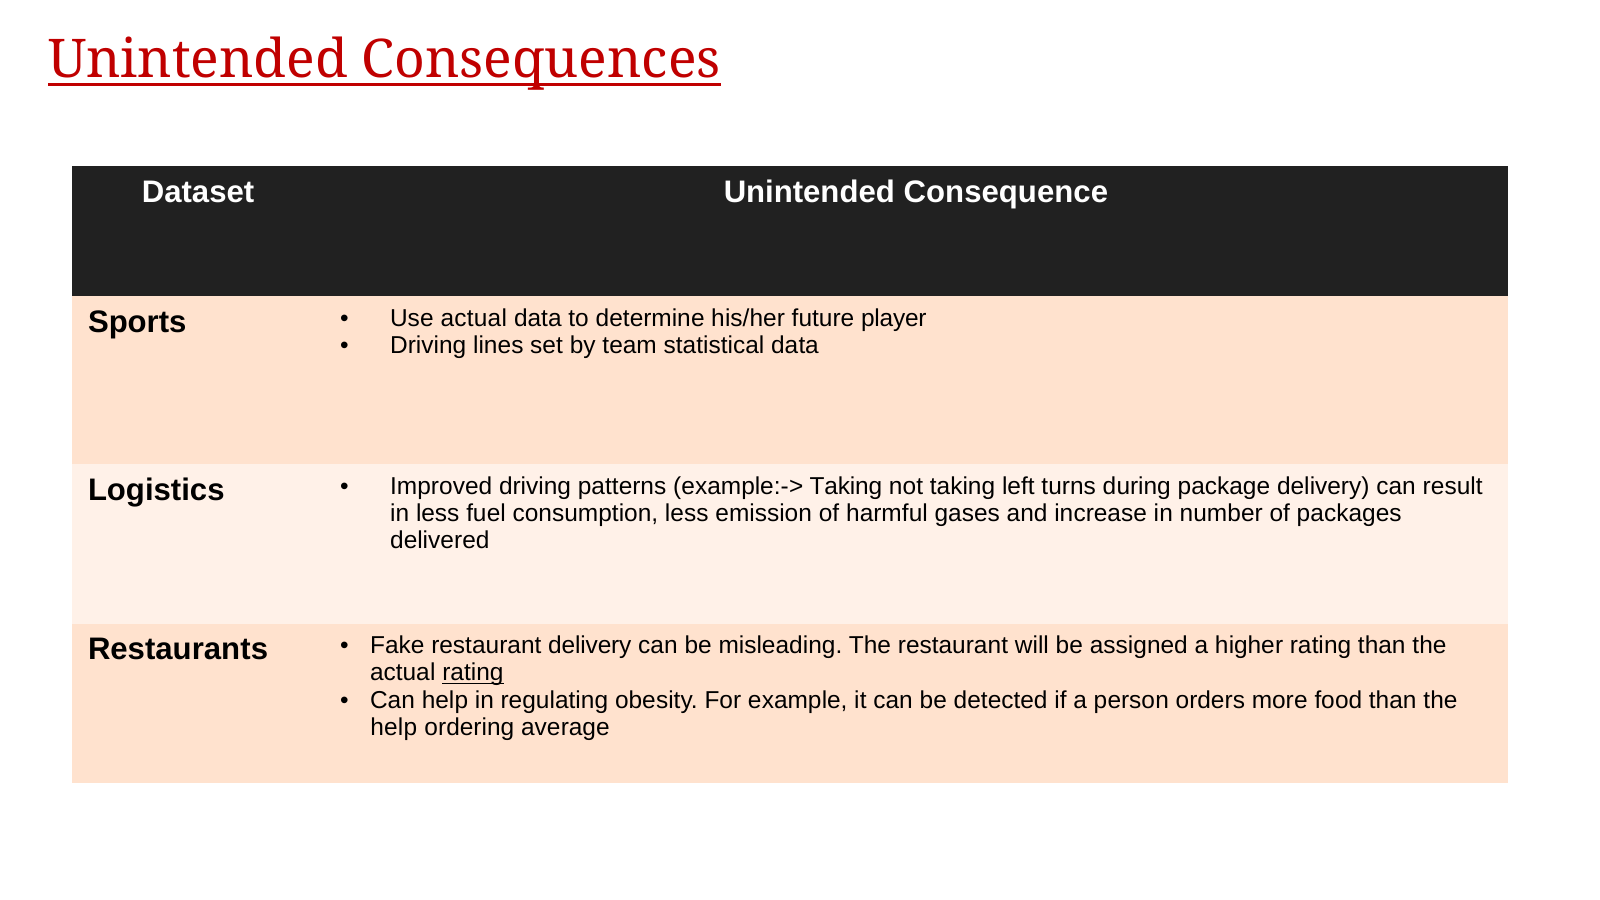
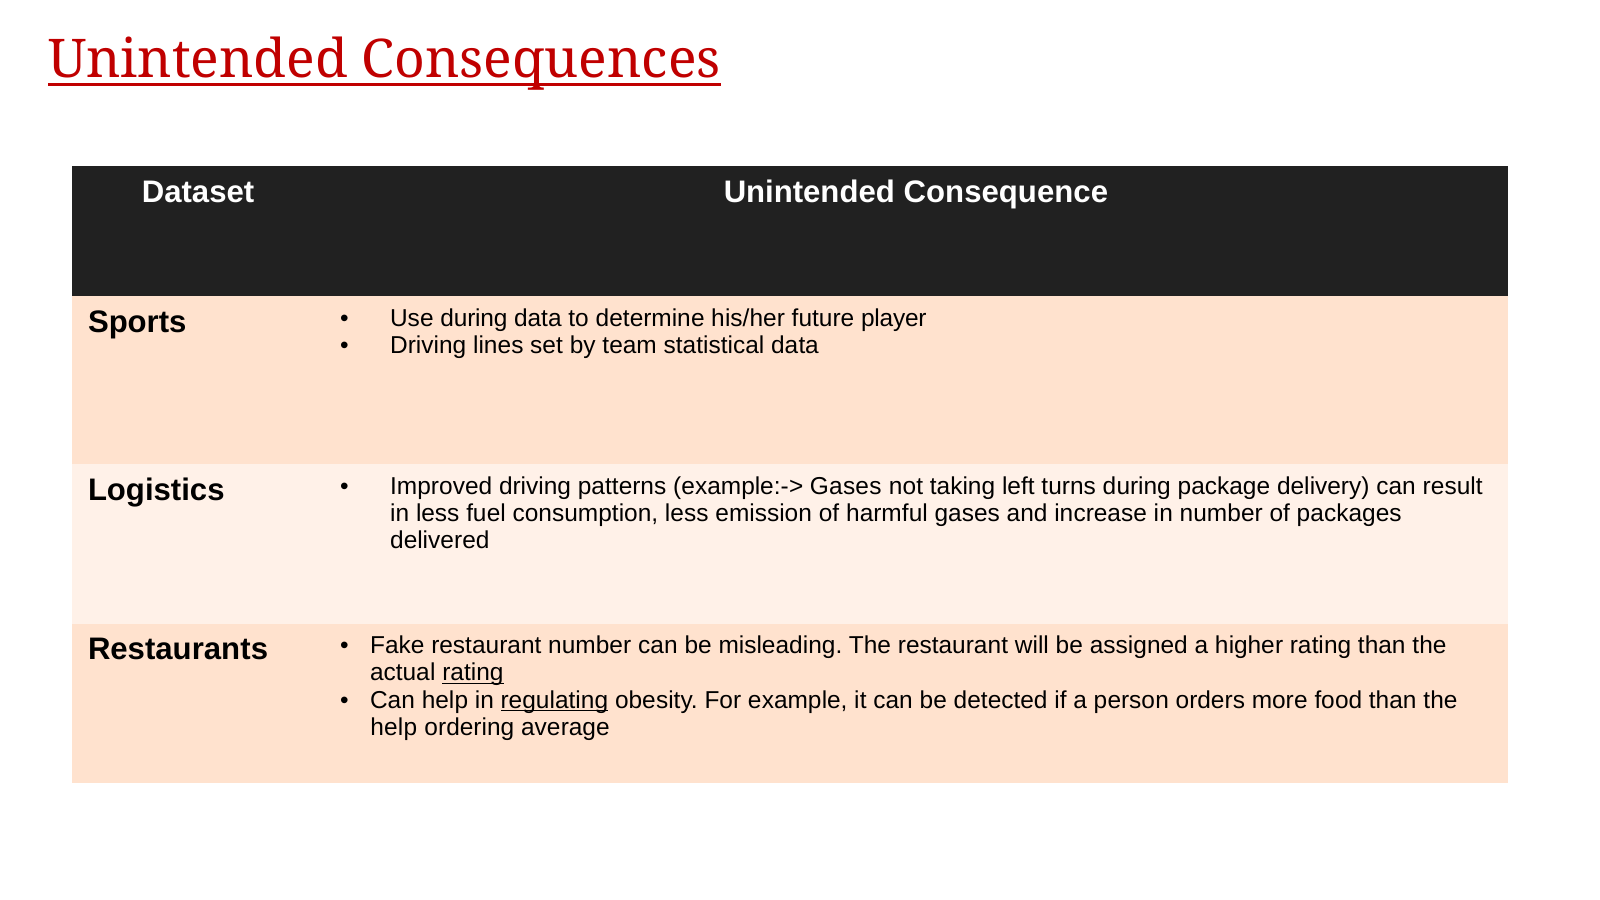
Use actual: actual -> during (474, 318)
example:-> Taking: Taking -> Gases (846, 486)
restaurant delivery: delivery -> number (590, 646)
regulating underline: none -> present (554, 700)
